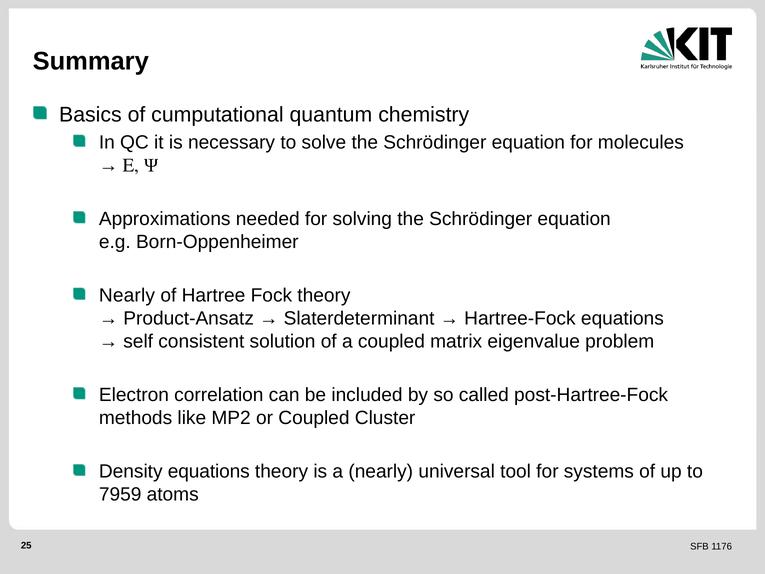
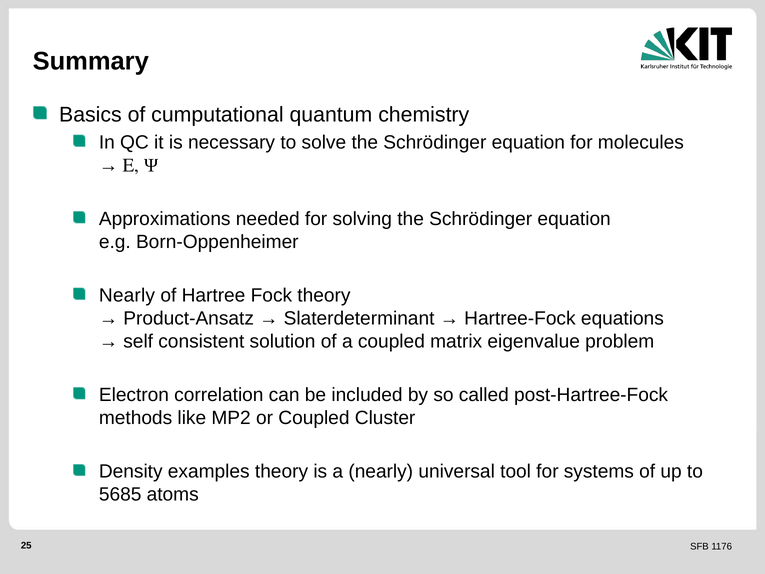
Density equations: equations -> examples (209, 471)
7959: 7959 -> 5685 (120, 494)
